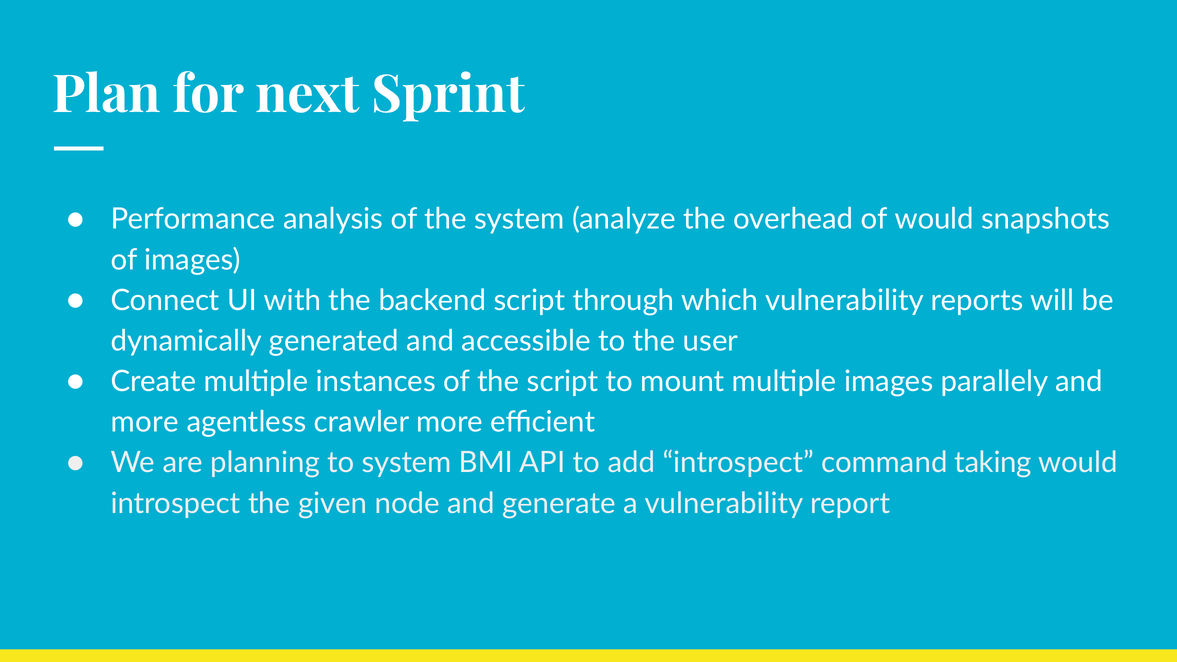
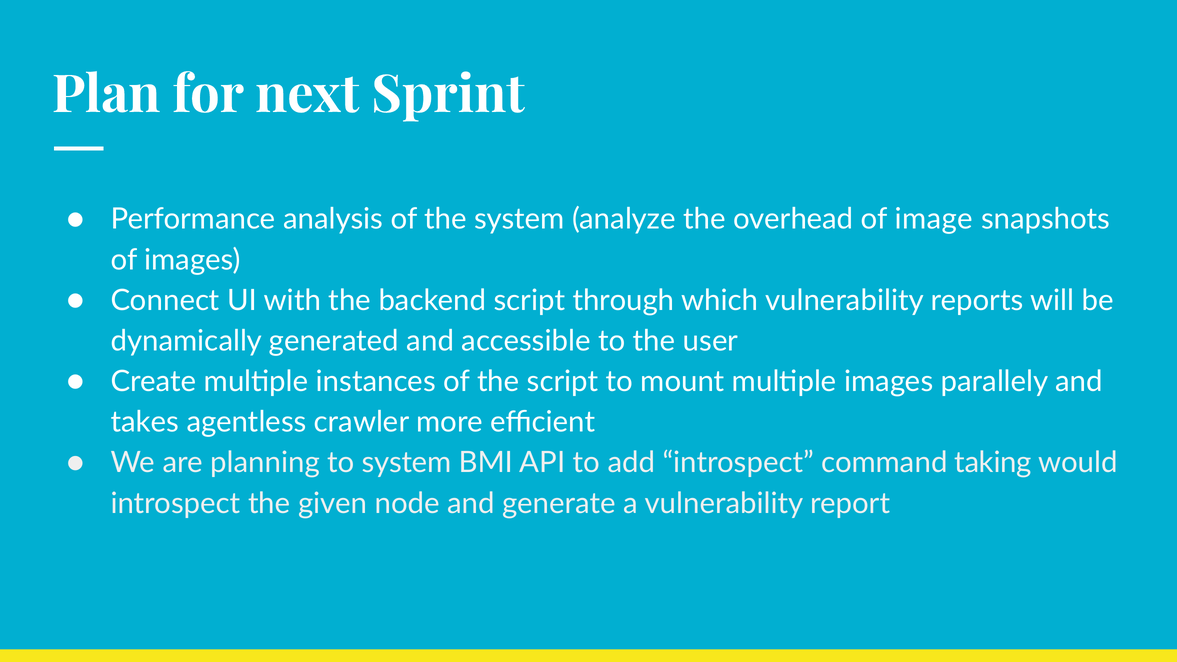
of would: would -> image (934, 219)
more: more -> takes (145, 422)
